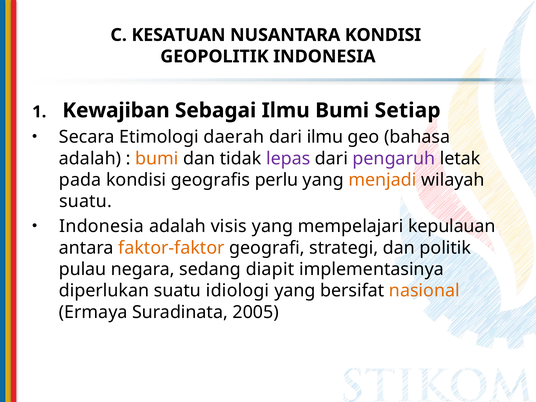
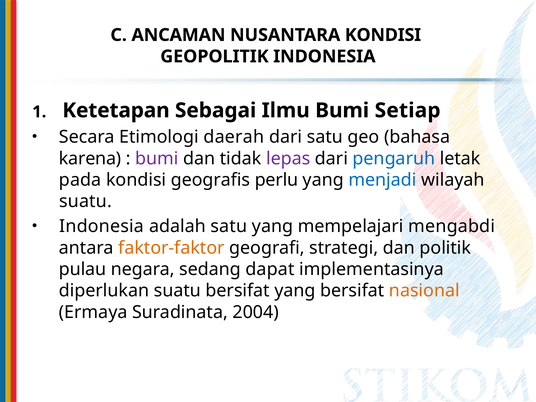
KESATUAN: KESATUAN -> ANCAMAN (178, 35)
Kewajiban: Kewajiban -> Ketetapan (116, 110)
dari ilmu: ilmu -> satu (325, 137)
adalah: adalah -> karena (90, 158)
bumi colour: orange -> purple (157, 158)
pengaruh colour: purple -> blue (394, 158)
menjadi colour: orange -> blue (382, 180)
adalah visis: visis -> satu (229, 226)
kepulauan: kepulauan -> mengabdi (452, 226)
diapit: diapit -> dapat (270, 269)
suatu idiologi: idiologi -> bersifat (238, 291)
2005: 2005 -> 2004 (256, 312)
